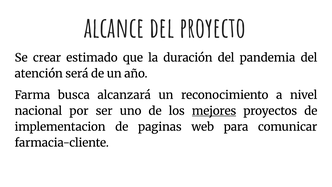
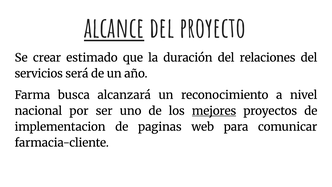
alcance underline: none -> present (114, 29)
pandemia: pandemia -> relaciones (268, 58)
atención: atención -> servicios (39, 74)
